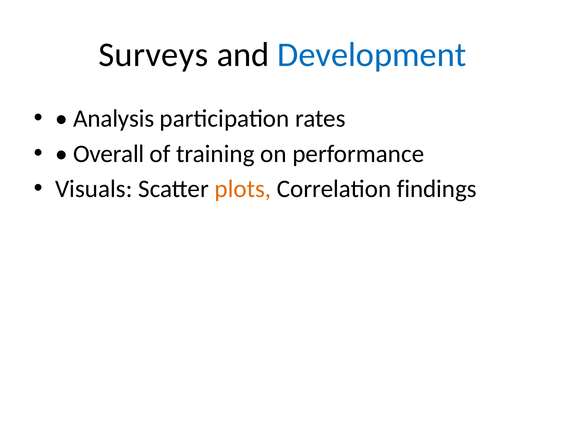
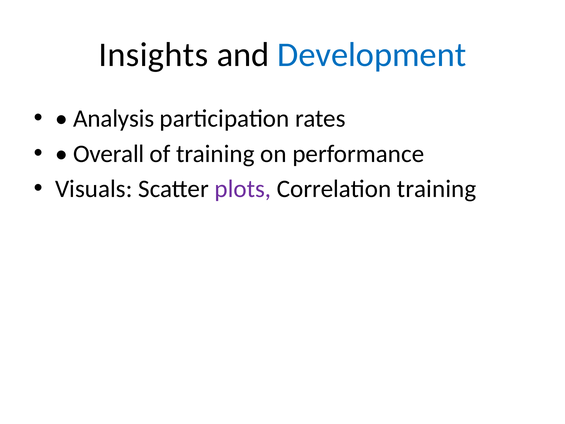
Surveys: Surveys -> Insights (153, 55)
plots colour: orange -> purple (243, 189)
Correlation findings: findings -> training (437, 189)
